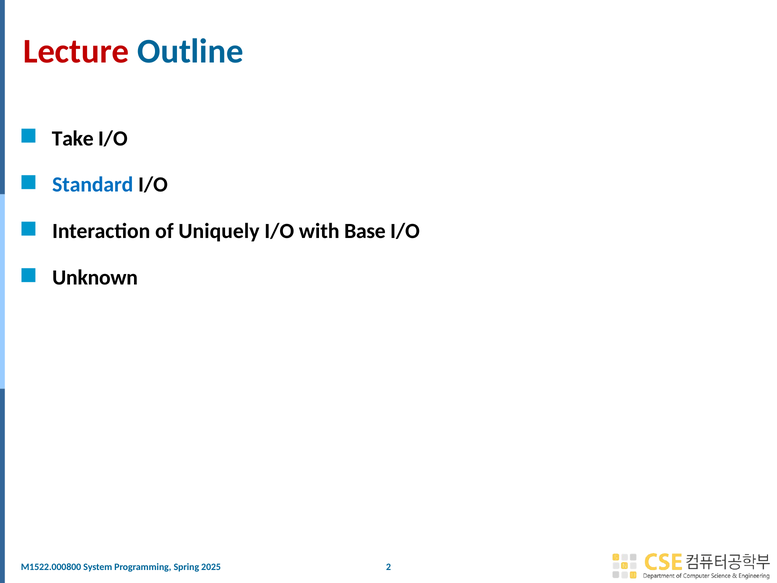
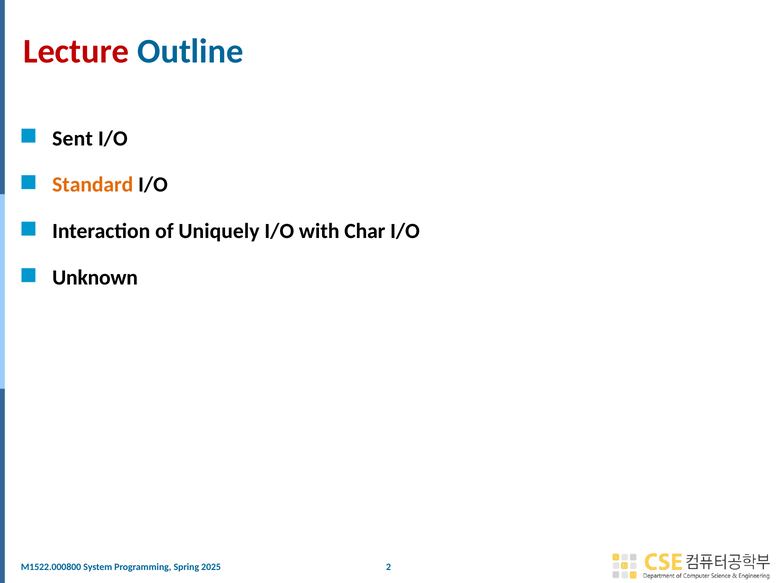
Take: Take -> Sent (73, 138)
Standard colour: blue -> orange (93, 185)
Base: Base -> Char (365, 231)
